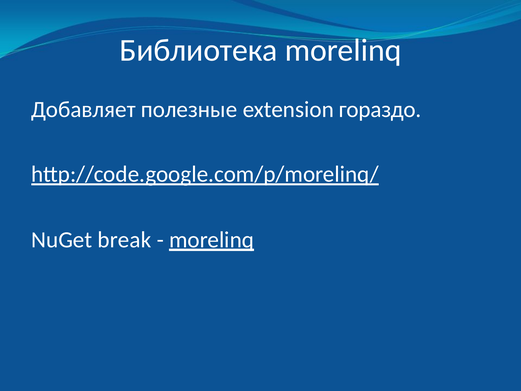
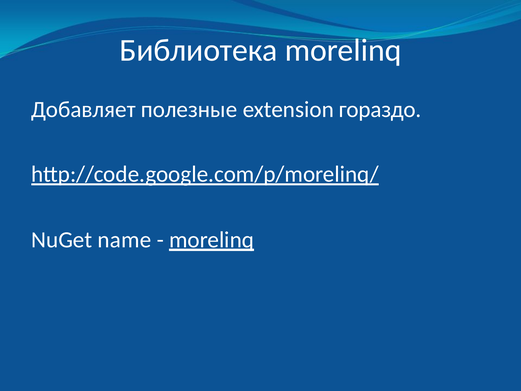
break: break -> name (124, 240)
